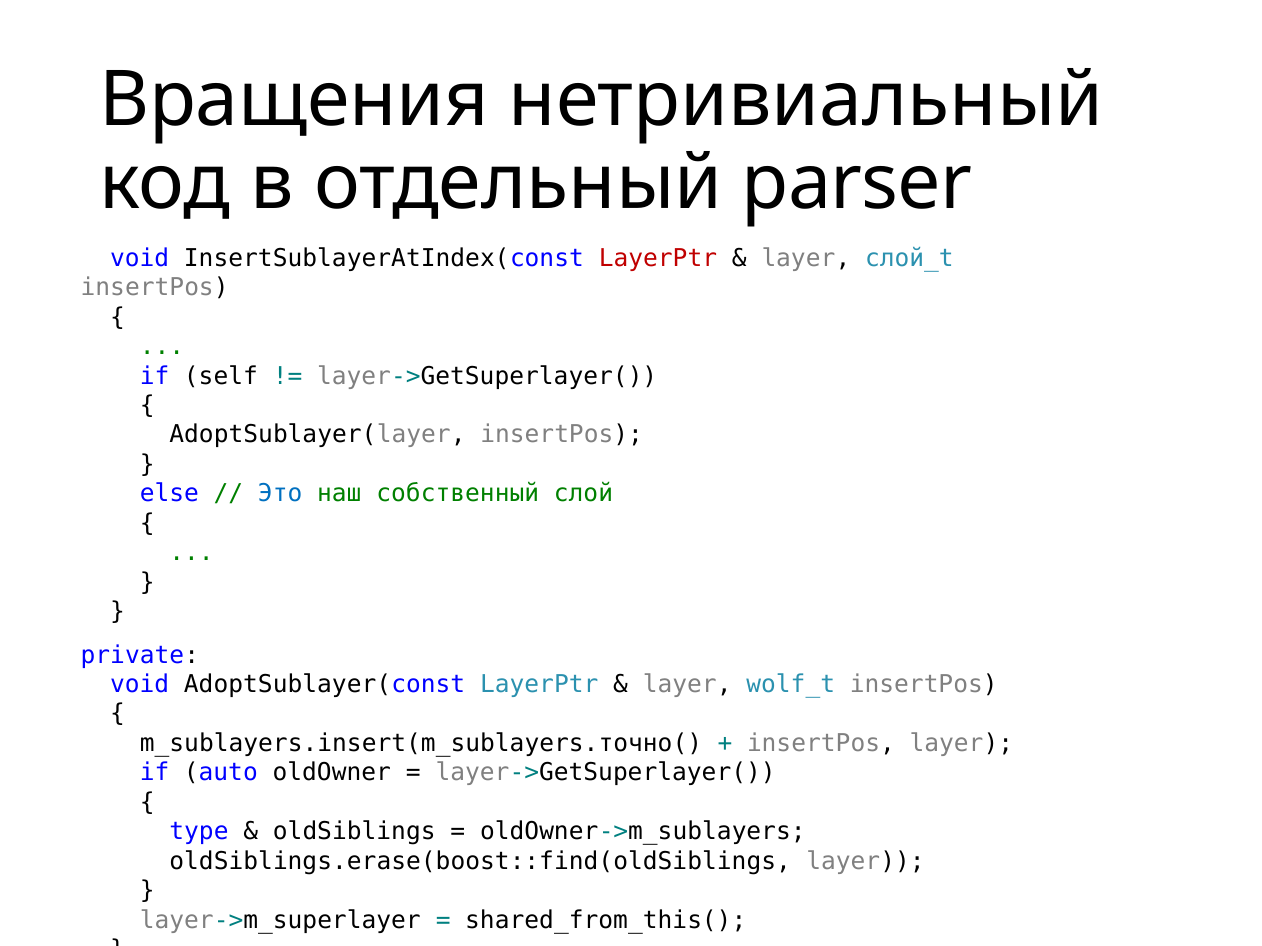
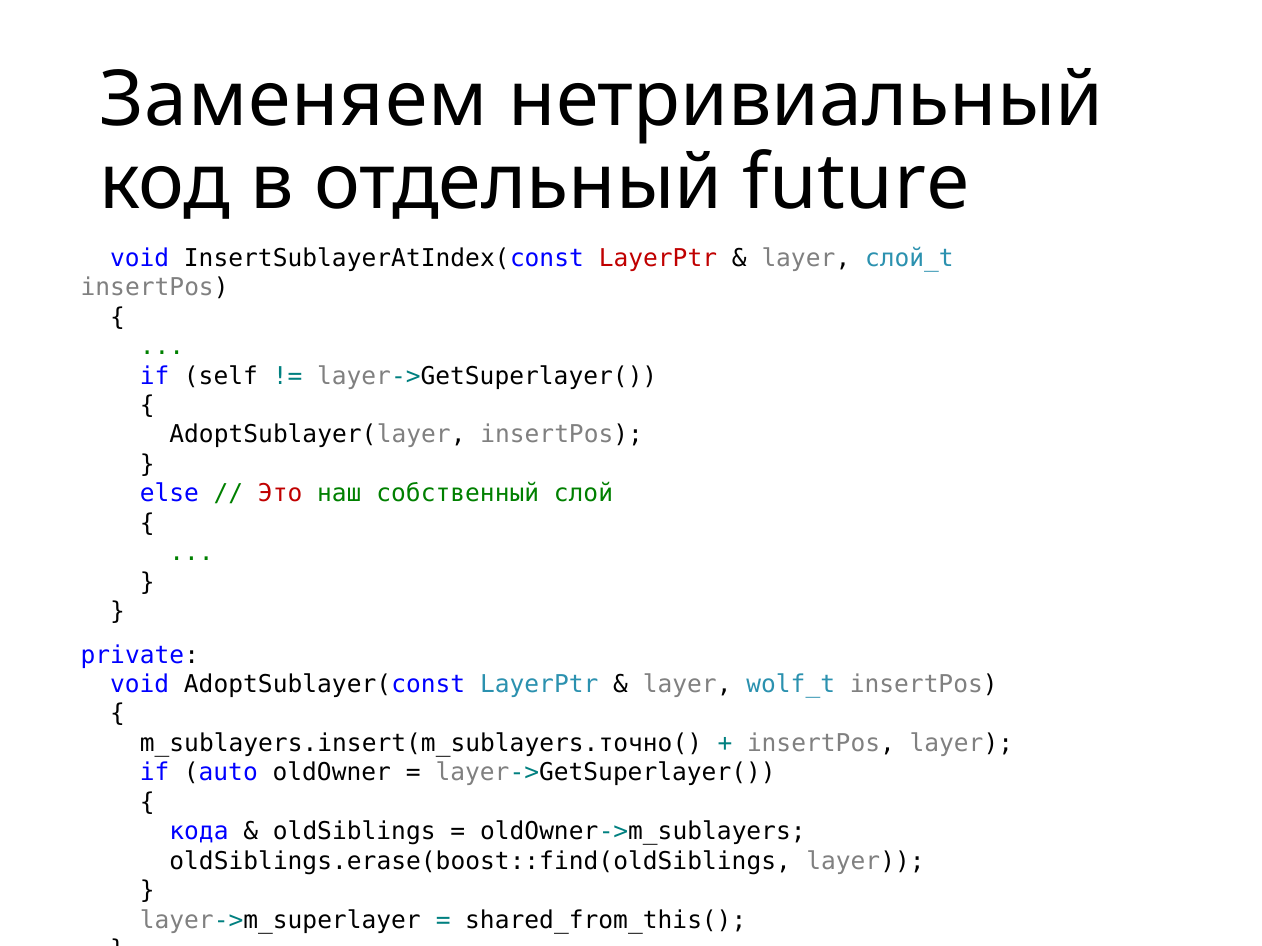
Вращения: Вращения -> Заменяем (294, 100)
parser: parser -> future (856, 183)
Это colour: blue -> red (280, 494)
type: type -> кода (199, 832)
